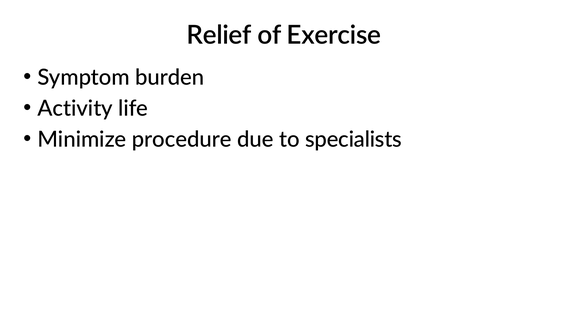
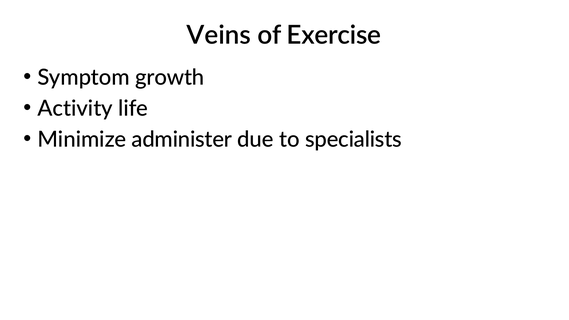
Relief: Relief -> Veins (219, 35)
burden: burden -> growth (170, 77)
procedure: procedure -> administer (182, 139)
